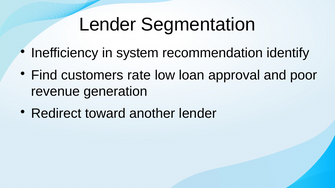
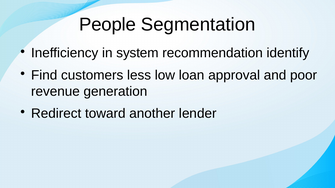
Lender: Lender -> People (108, 24)
rate: rate -> less (139, 75)
